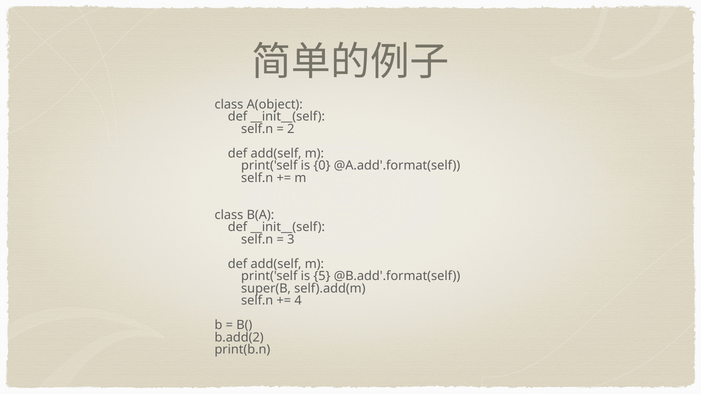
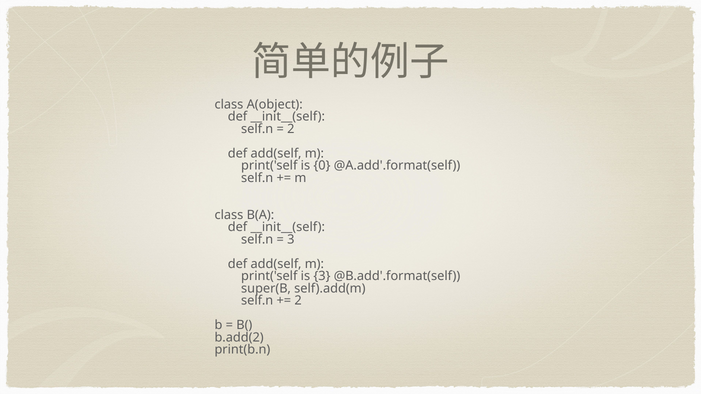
is 5: 5 -> 3 (322, 276)
4: 4 -> 2 (298, 301)
